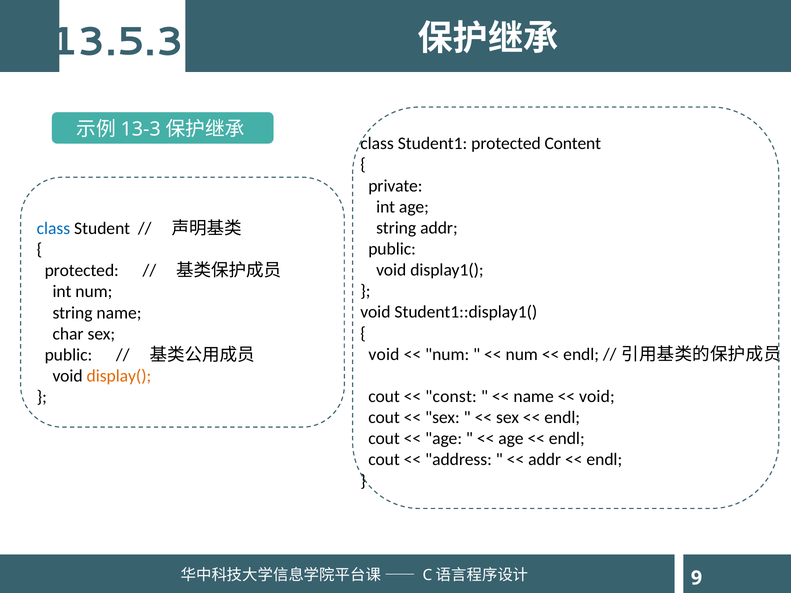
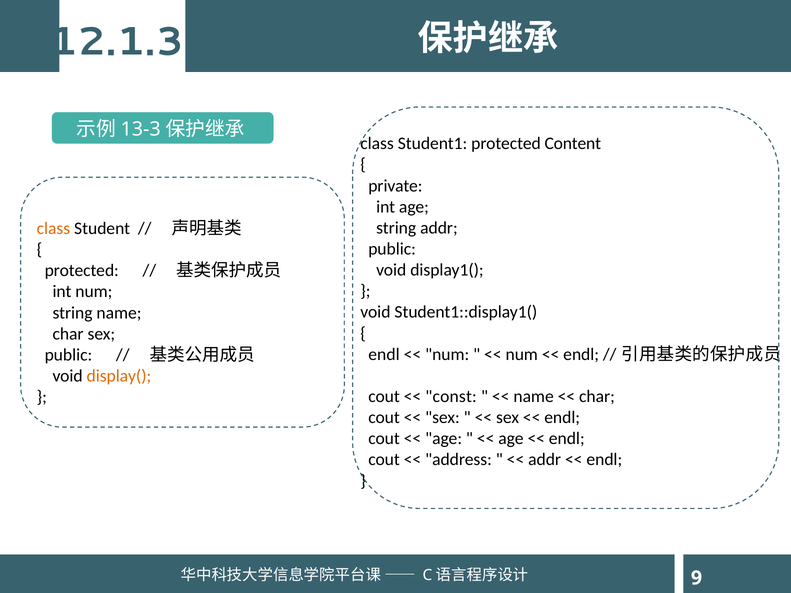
13.5.3: 13.5.3 -> 12.1.3 (117, 42)
class colour: blue -> orange (53, 229)
void: void -> endl (384, 354)
void: void -> char (597, 397)
